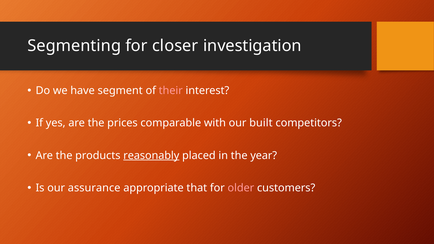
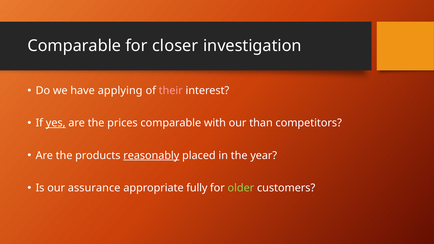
Segmenting: Segmenting -> Comparable (74, 46)
segment: segment -> applying (120, 91)
yes underline: none -> present (56, 123)
built: built -> than (261, 123)
that: that -> fully (197, 188)
older colour: pink -> light green (241, 188)
